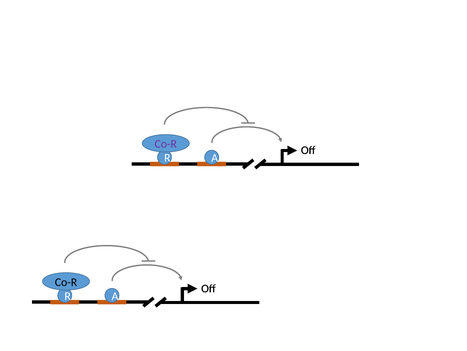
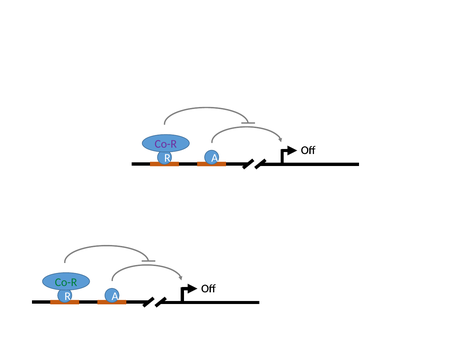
Co-R colour: black -> green (66, 282)
